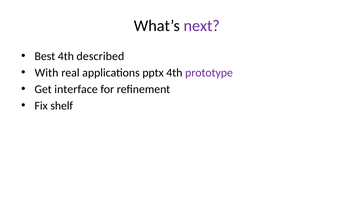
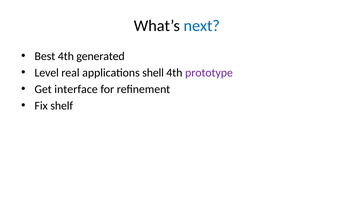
next colour: purple -> blue (202, 26)
described: described -> generated (101, 56)
With: With -> Level (47, 73)
pptx: pptx -> shell (153, 73)
